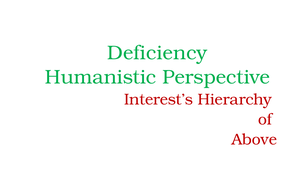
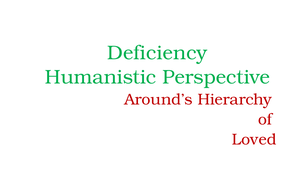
Interest’s: Interest’s -> Around’s (158, 99)
Above: Above -> Loved (254, 139)
